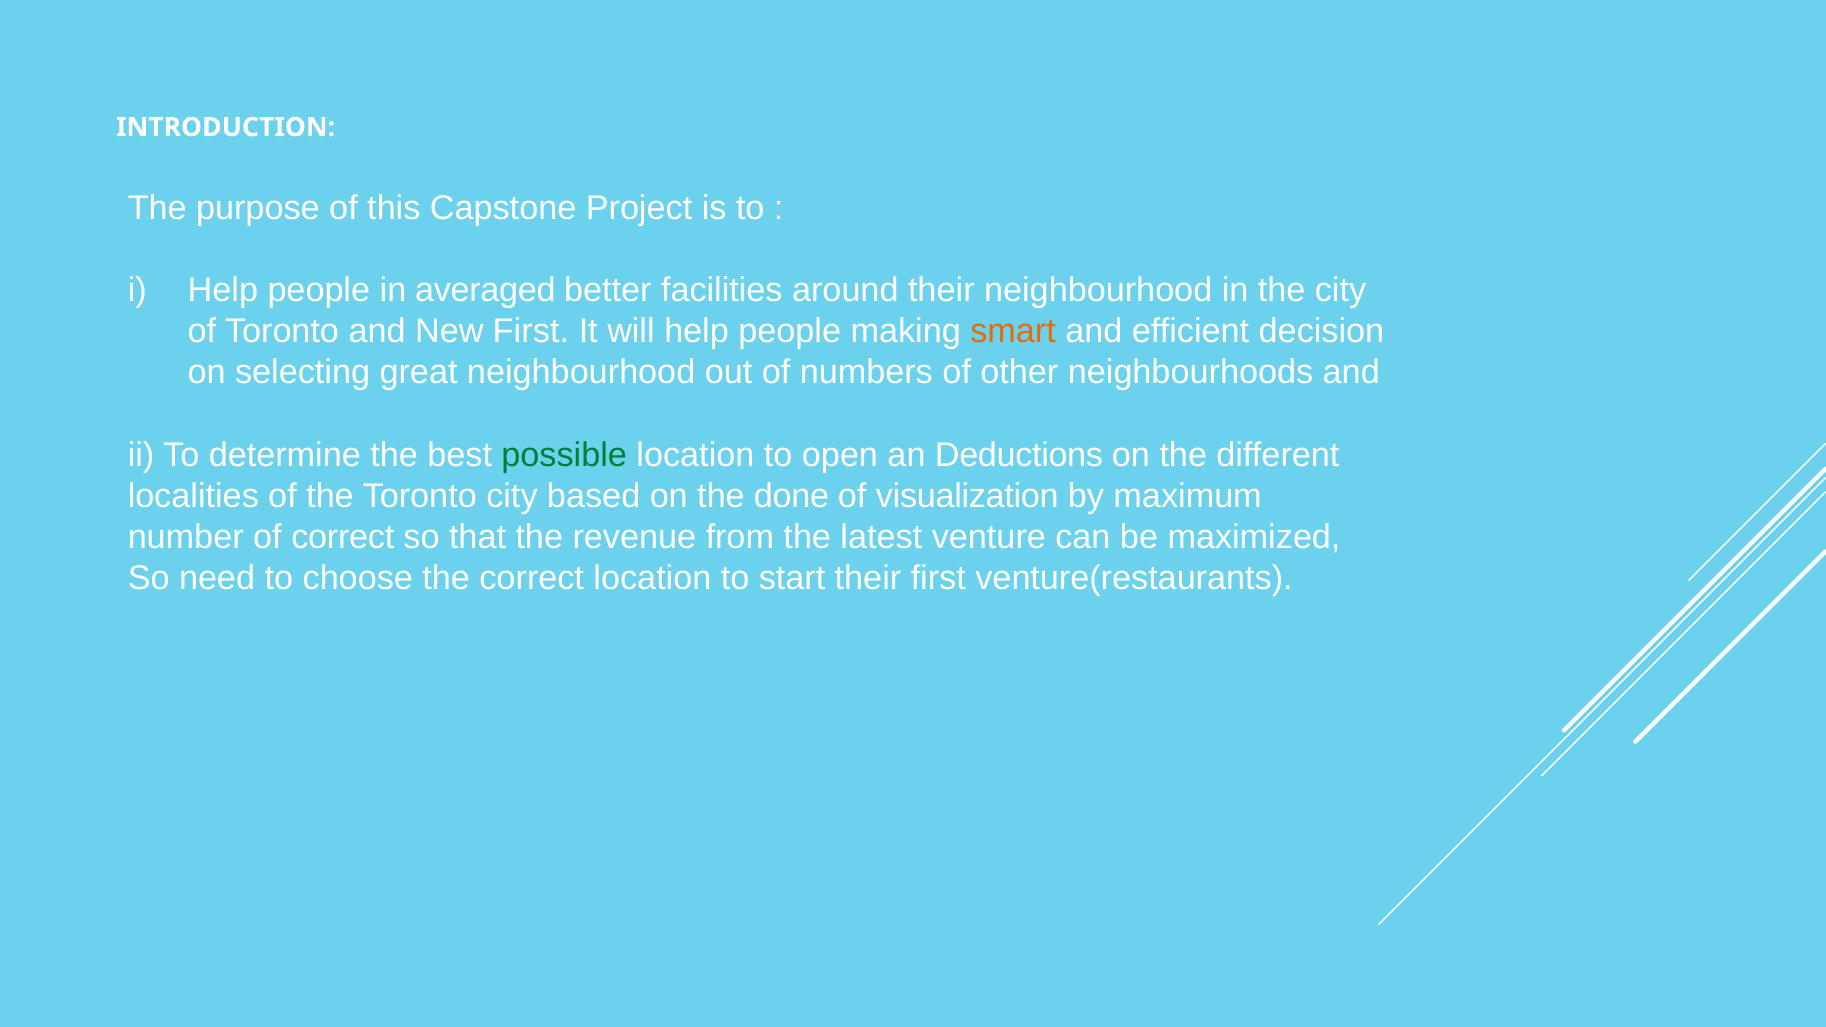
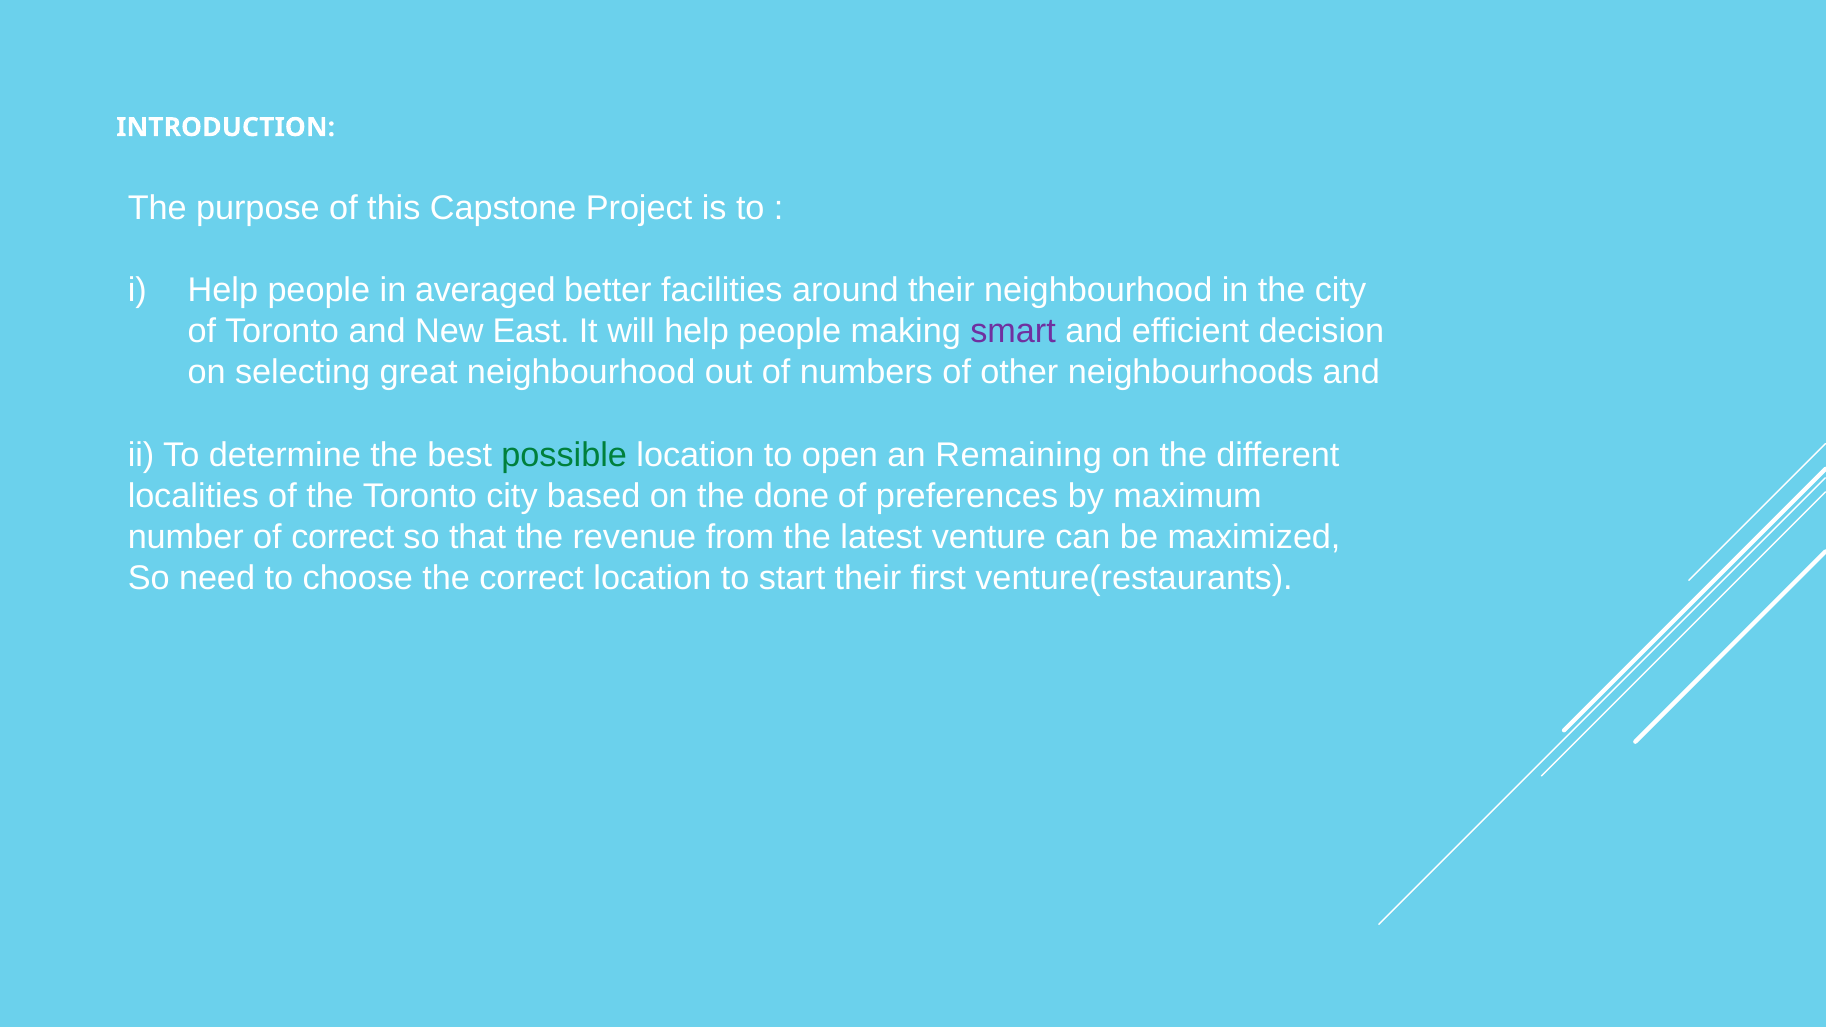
New First: First -> East (531, 332)
smart colour: orange -> purple (1013, 332)
Deductions: Deductions -> Remaining (1019, 455)
visualization: visualization -> preferences (967, 496)
